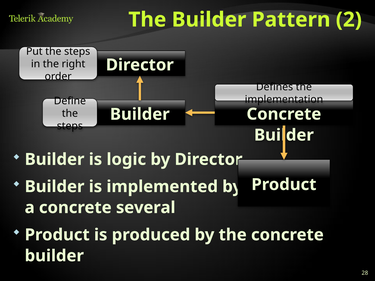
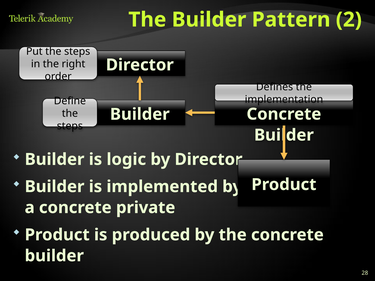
several: several -> private (146, 208)
